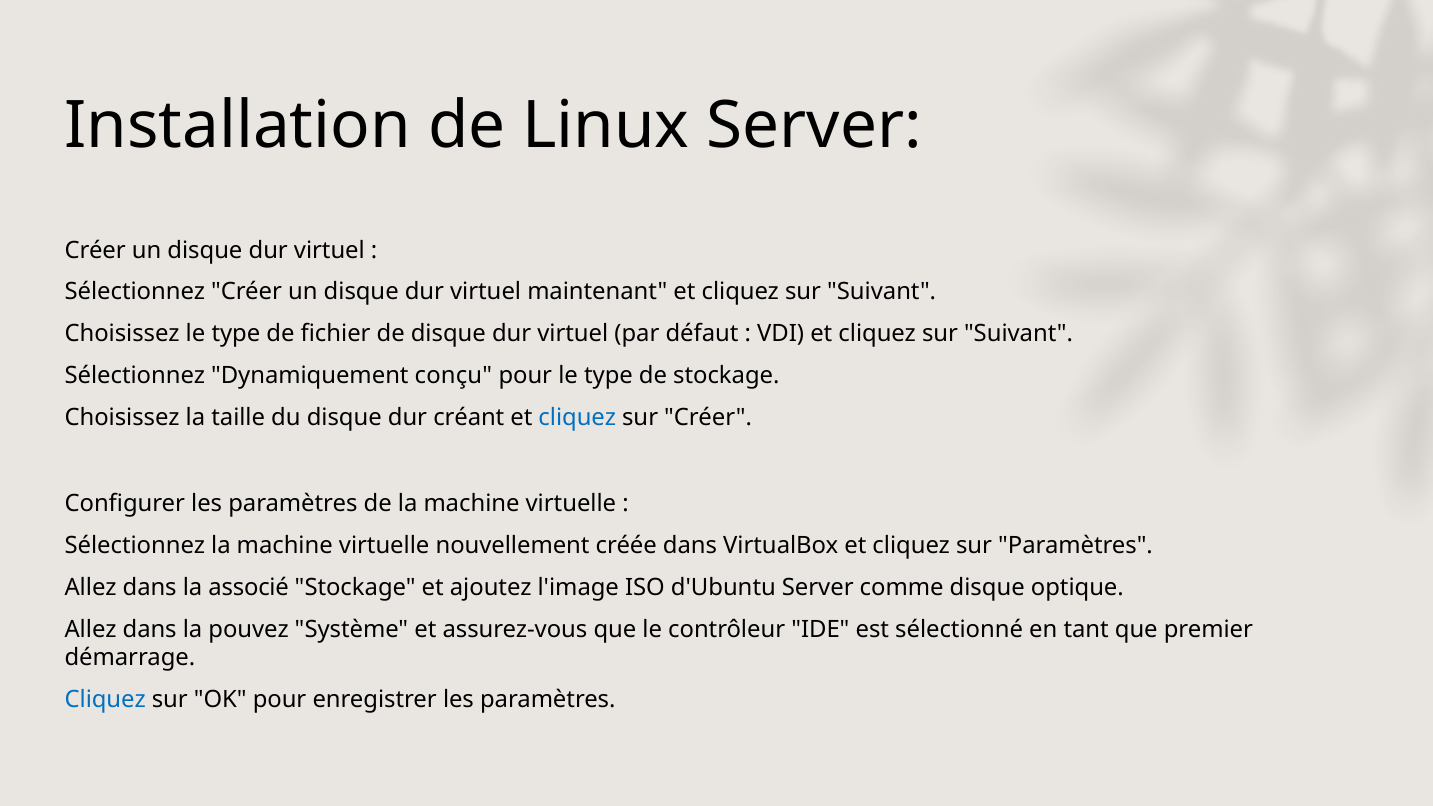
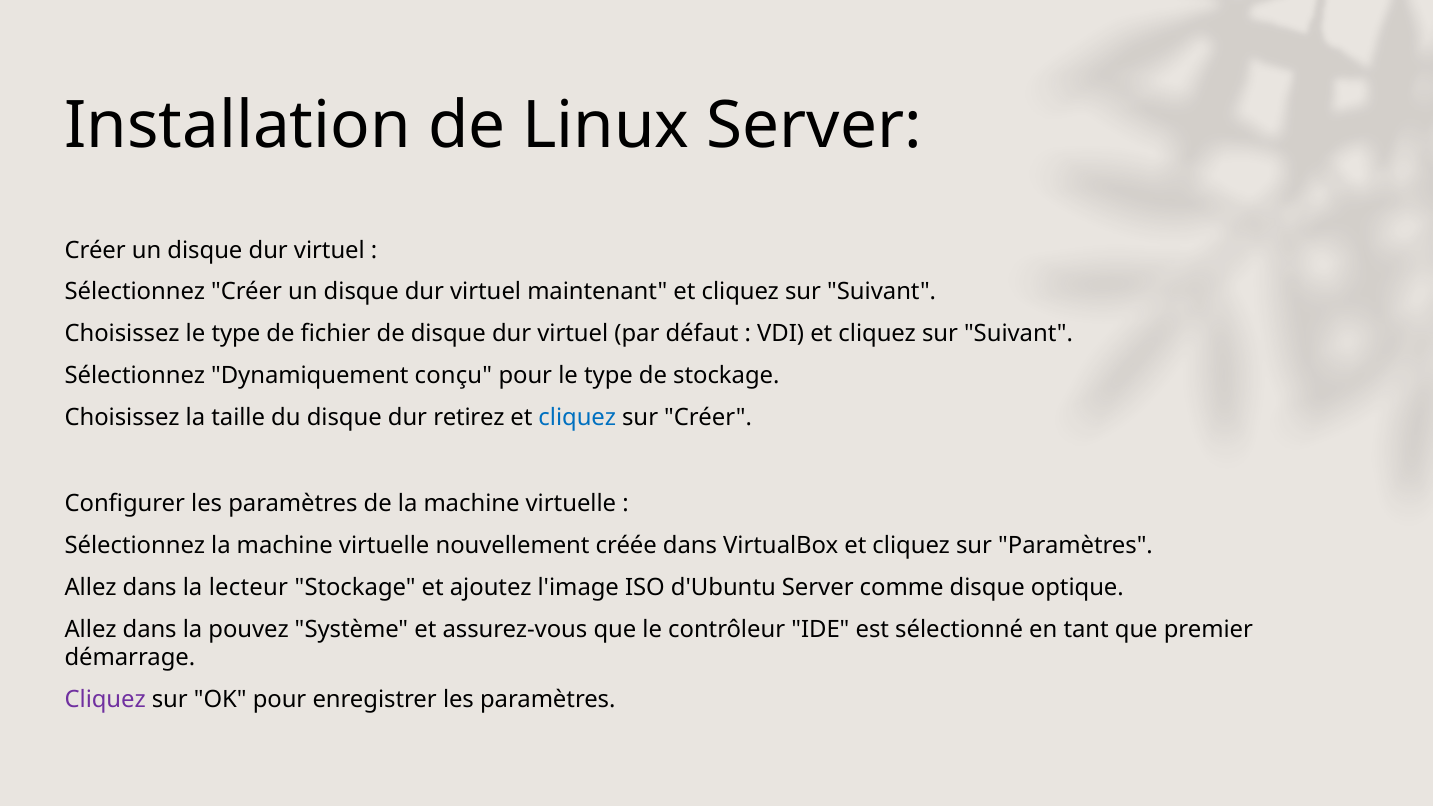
créant: créant -> retirez (469, 417)
associé: associé -> lecteur (248, 587)
Cliquez colour: blue -> purple (105, 699)
